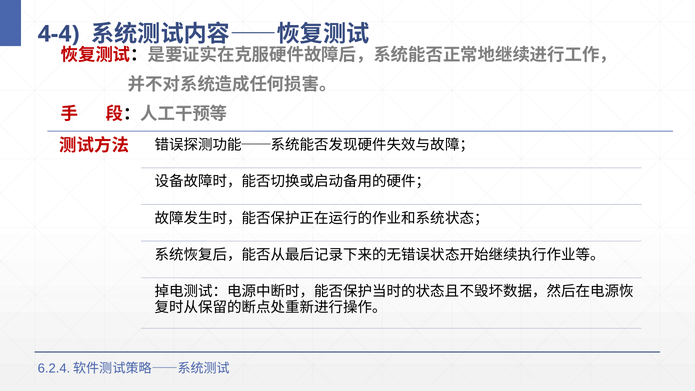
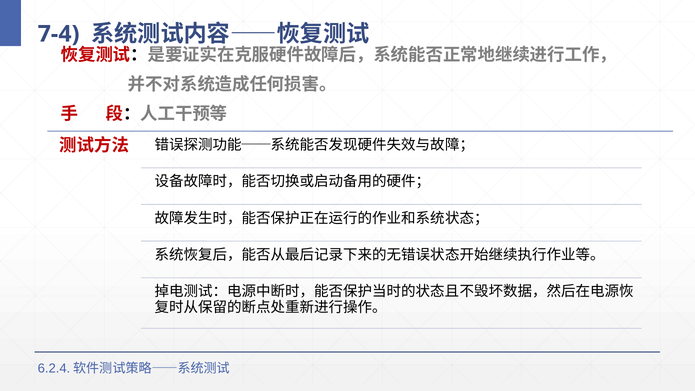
4-4: 4-4 -> 7-4 (59, 34)
